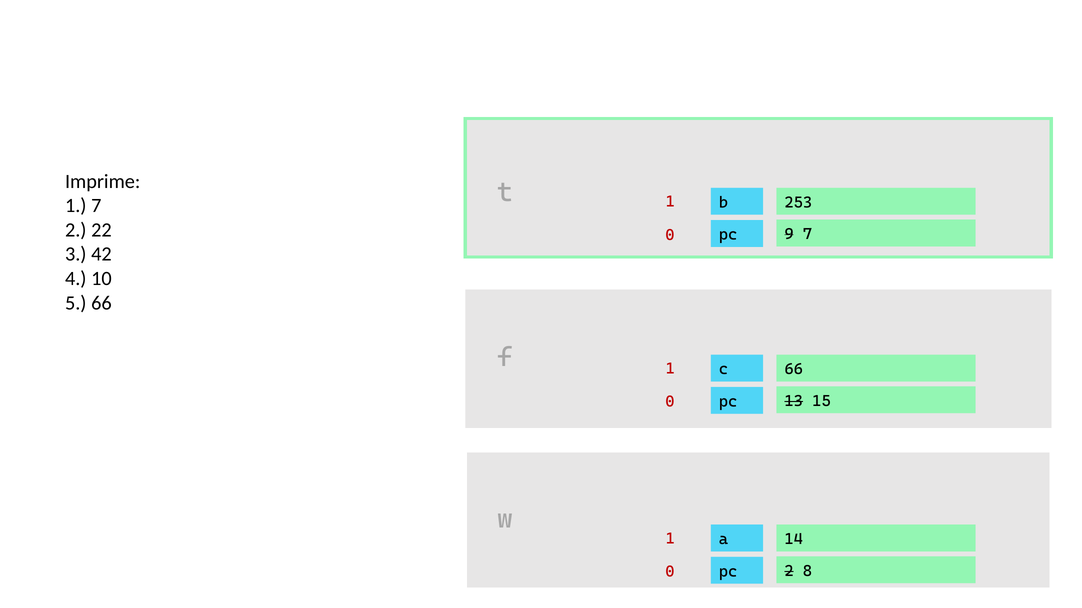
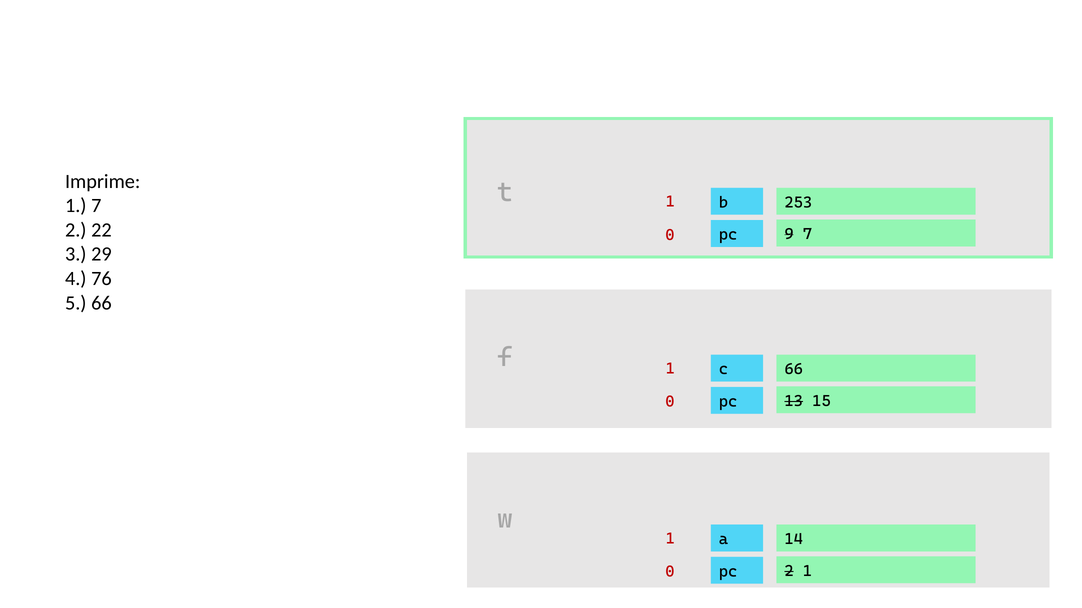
42: 42 -> 29 (101, 255)
10: 10 -> 76 (101, 279)
2 8: 8 -> 1 (807, 571)
